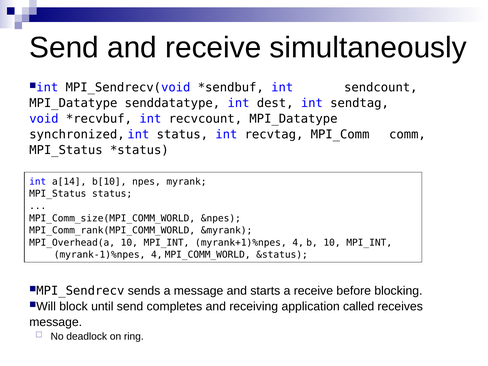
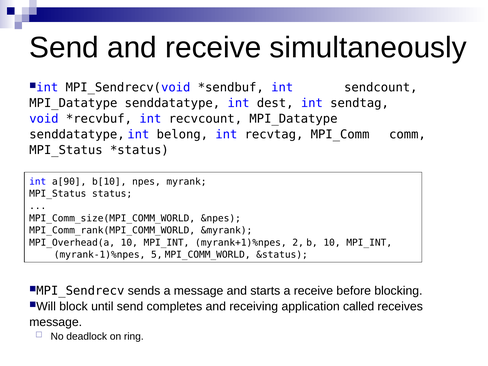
synchronized: synchronized -> senddatatype (77, 134)
int status: status -> belong (182, 134)
a[14: a[14 -> a[90 (69, 182)
myrank+1)%npes 4: 4 -> 2 (298, 243)
myrank-1)%npes 4: 4 -> 5 (157, 255)
